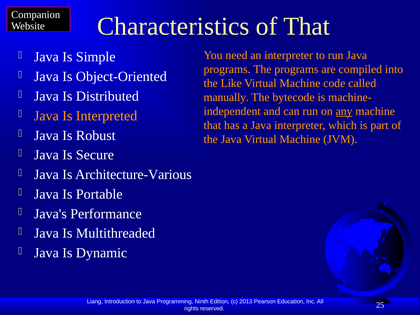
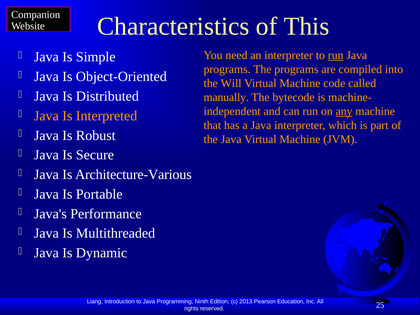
of That: That -> This (307, 26)
run underline: none -> present (336, 55)
Like: Like -> Will (231, 83)
